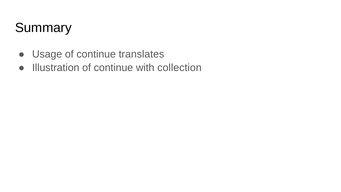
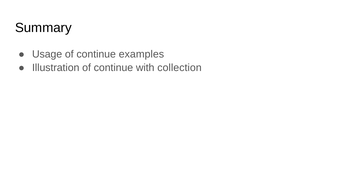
translates: translates -> examples (141, 54)
